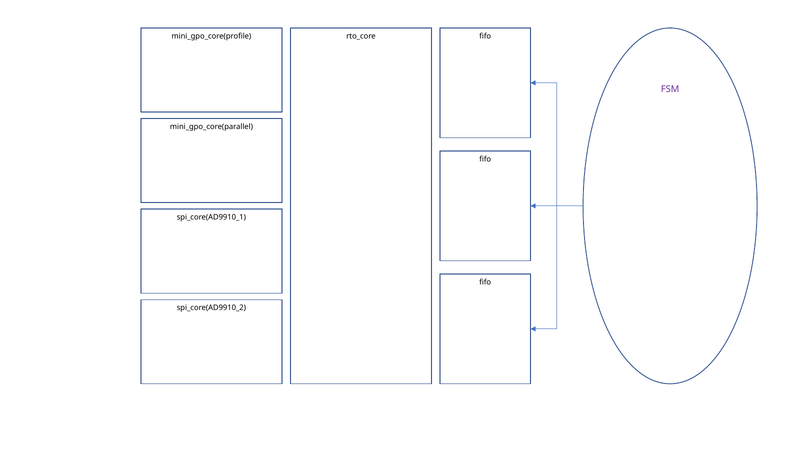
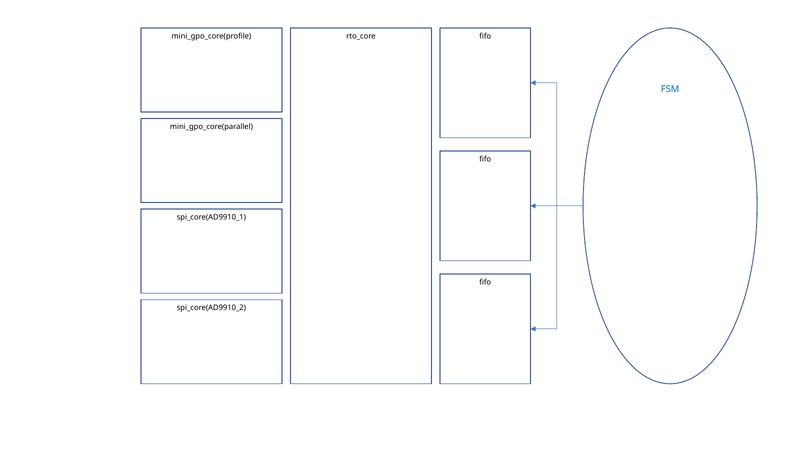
FSM colour: purple -> blue (670, 89)
